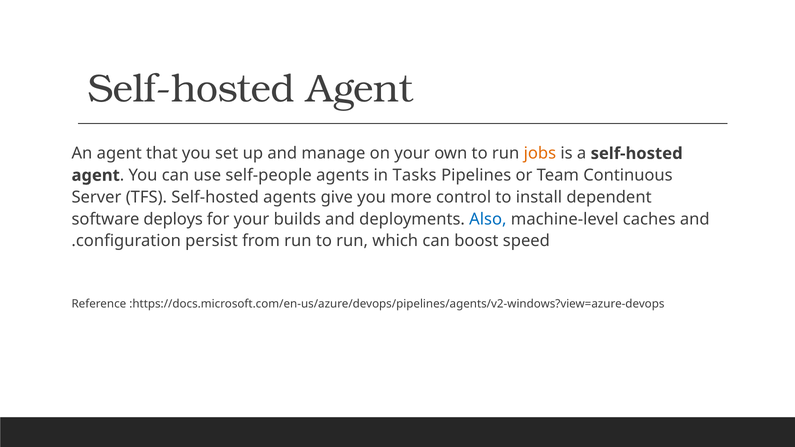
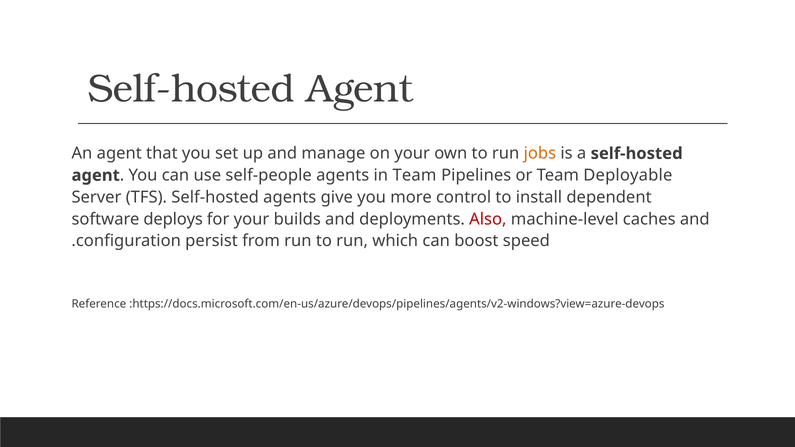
in Tasks: Tasks -> Team (415, 175)
Continuous: Continuous -> Deployable (628, 175)
Also colour: blue -> red (488, 219)
